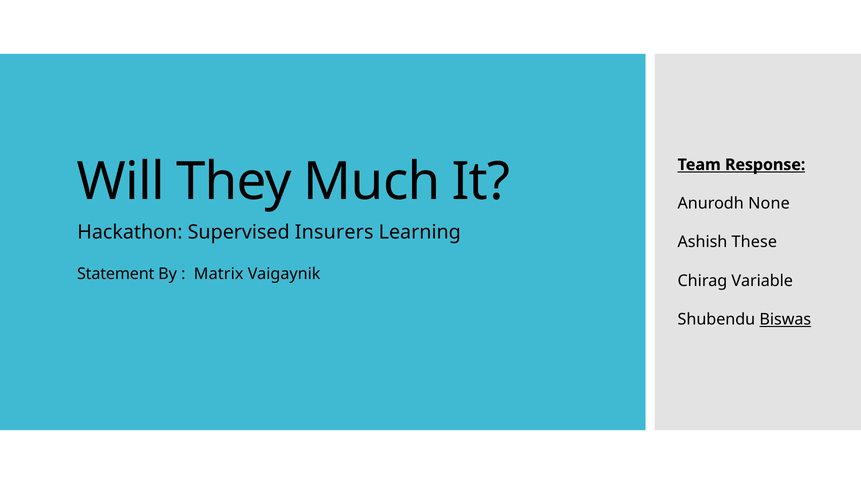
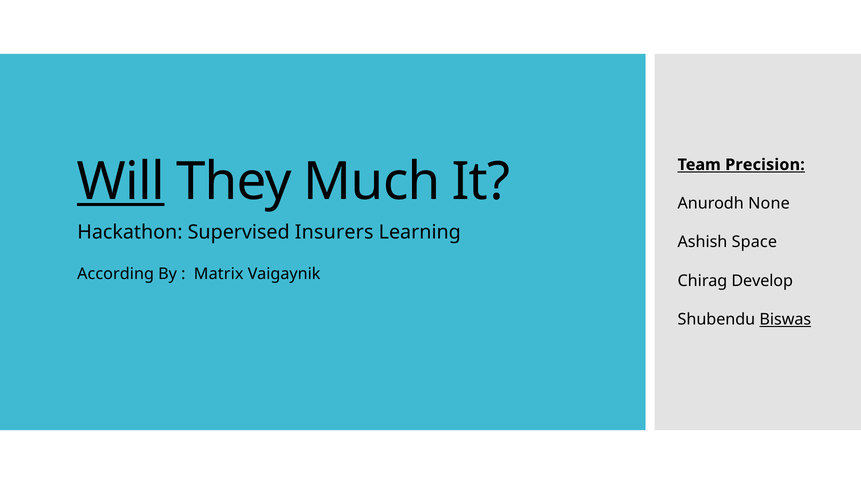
Response: Response -> Precision (765, 165)
Will underline: none -> present (121, 182)
These: These -> Space (754, 242)
Statement: Statement -> According (116, 274)
Variable: Variable -> Develop (762, 281)
